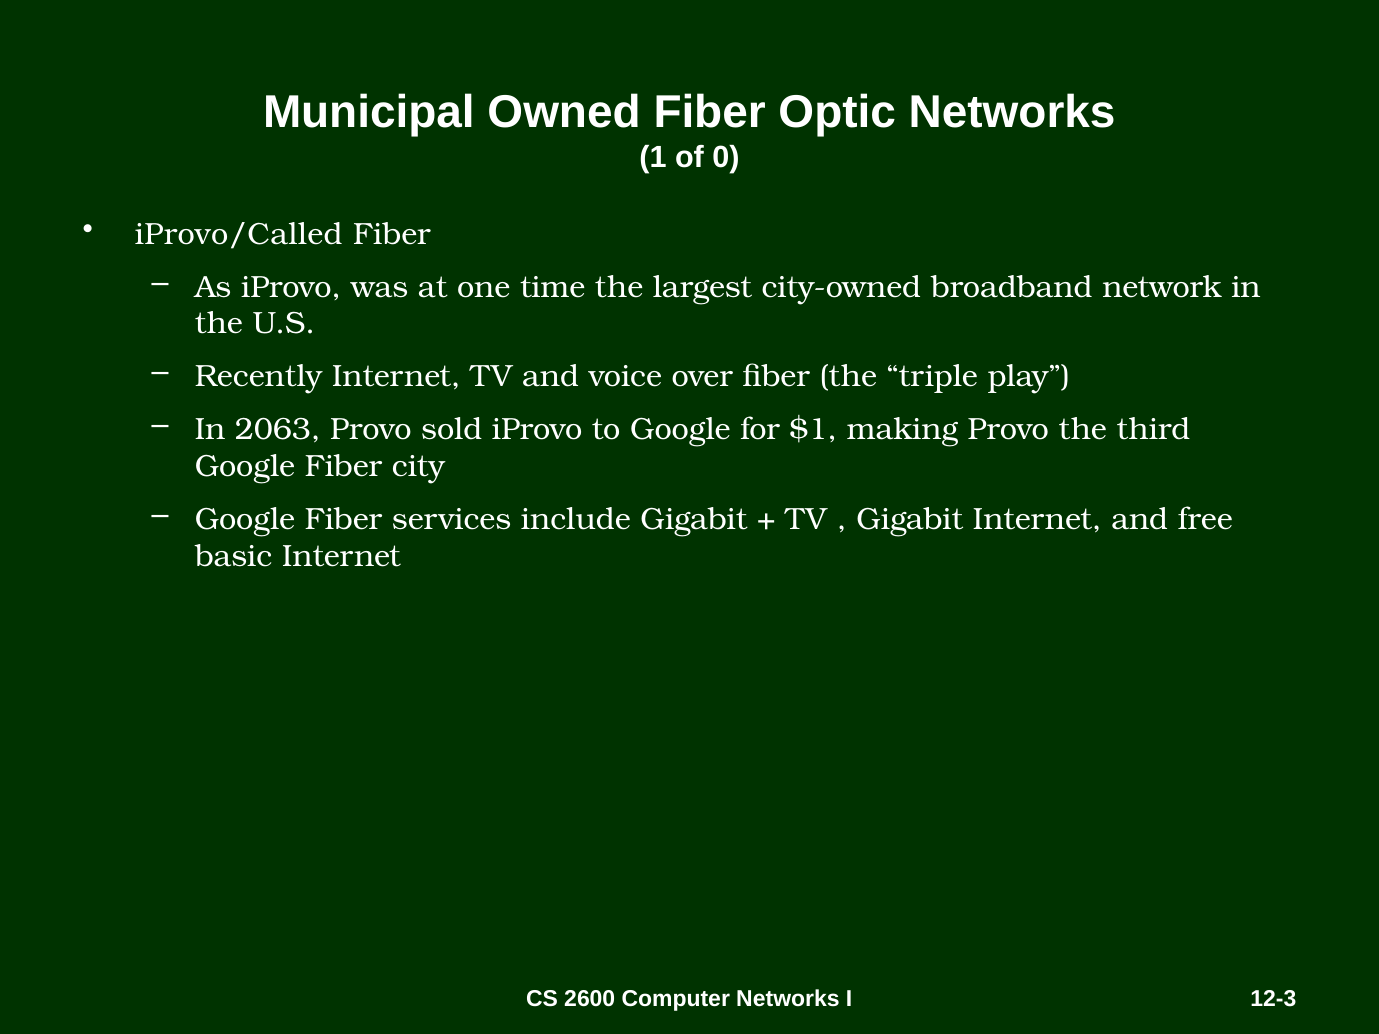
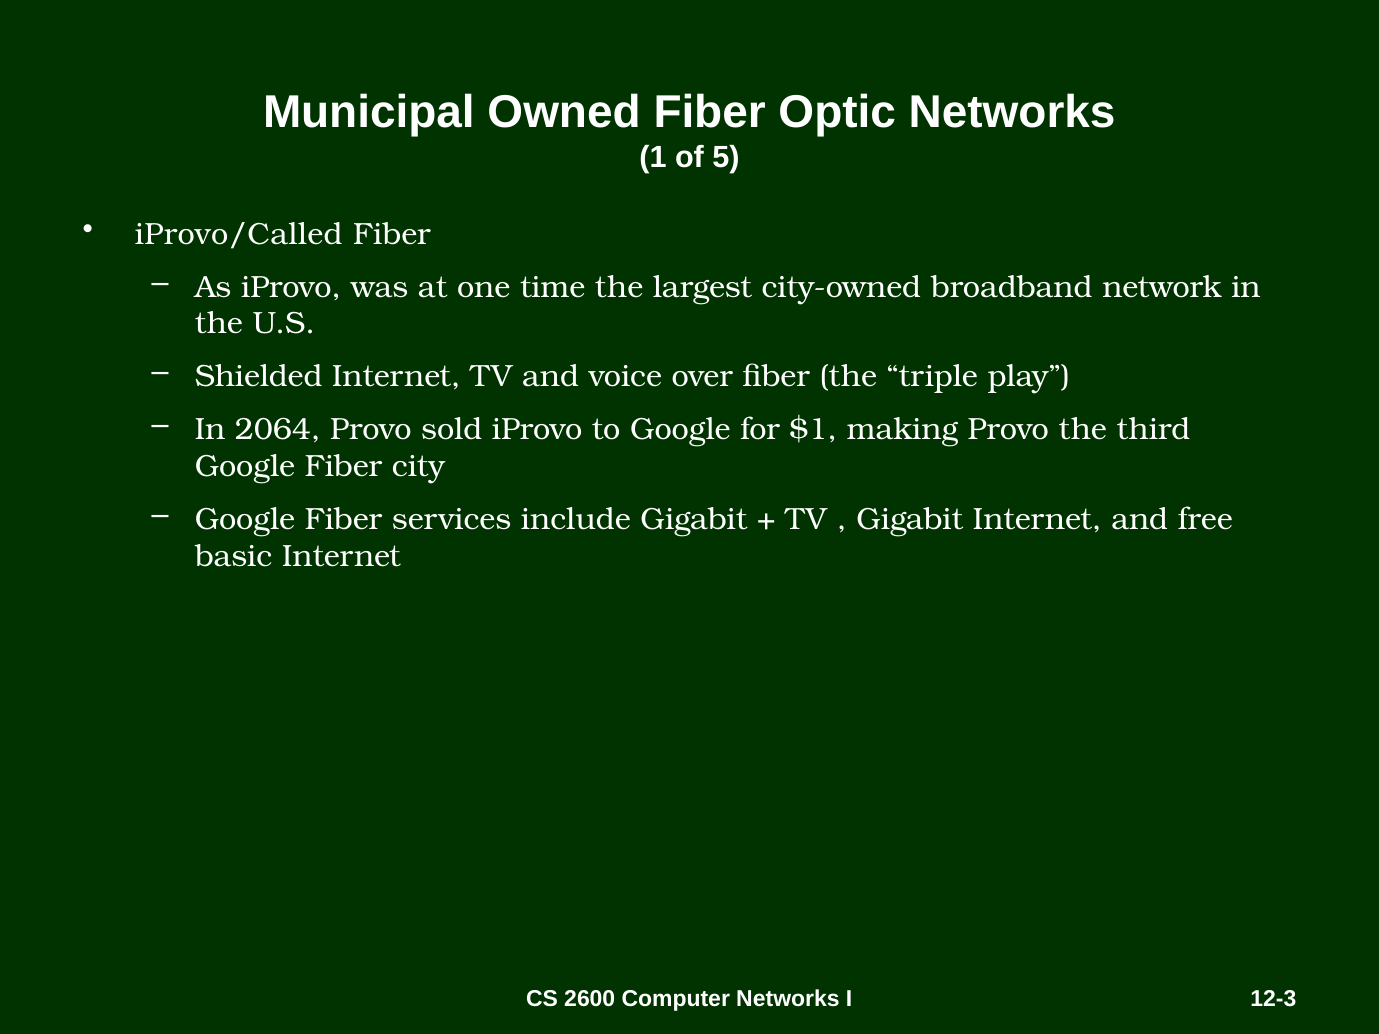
0: 0 -> 5 (726, 157)
Recently: Recently -> Shielded (259, 377)
2063: 2063 -> 2064 (278, 430)
